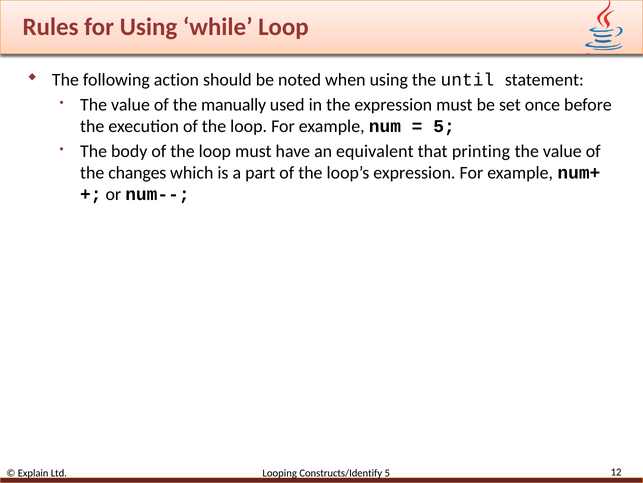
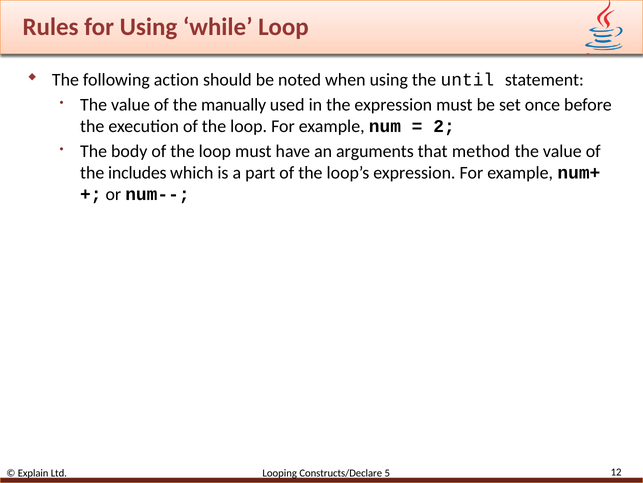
5: 5 -> 2 (444, 126)
equivalent: equivalent -> arguments (375, 151)
printing: printing -> method (481, 151)
changes: changes -> includes (137, 172)
Constructs/Identify: Constructs/Identify -> Constructs/Declare (341, 472)
